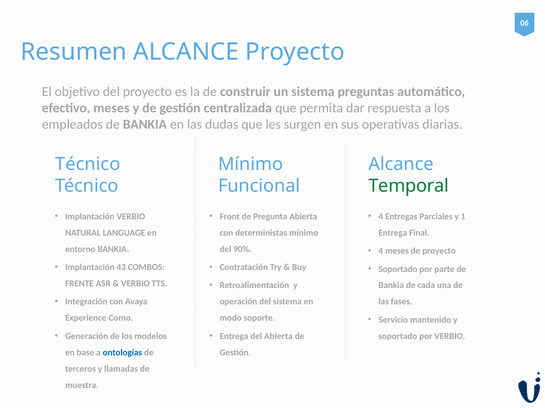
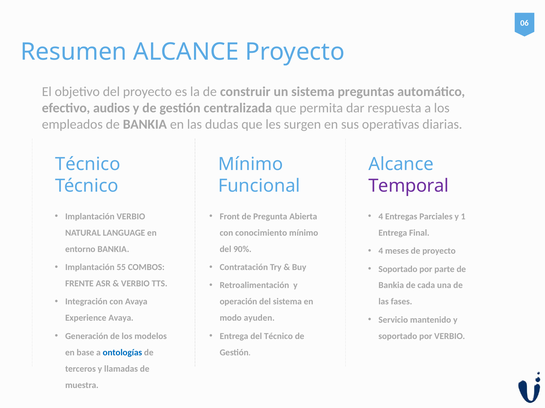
efectivo meses: meses -> audios (111, 108)
Temporal colour: green -> purple (409, 186)
deterministas: deterministas -> conocimiento (261, 233)
43: 43 -> 55 (121, 268)
Experience Como: Como -> Avaya (121, 319)
soporte: soporte -> ayuden (259, 319)
del Abierta: Abierta -> Técnico (278, 337)
